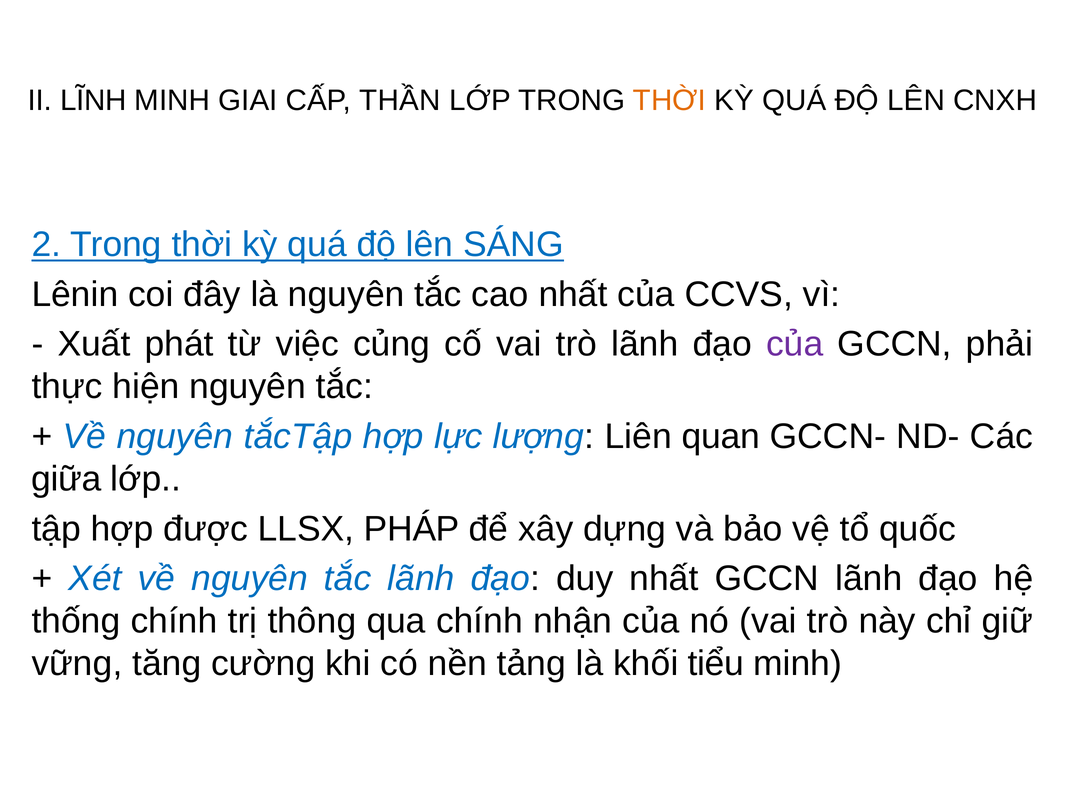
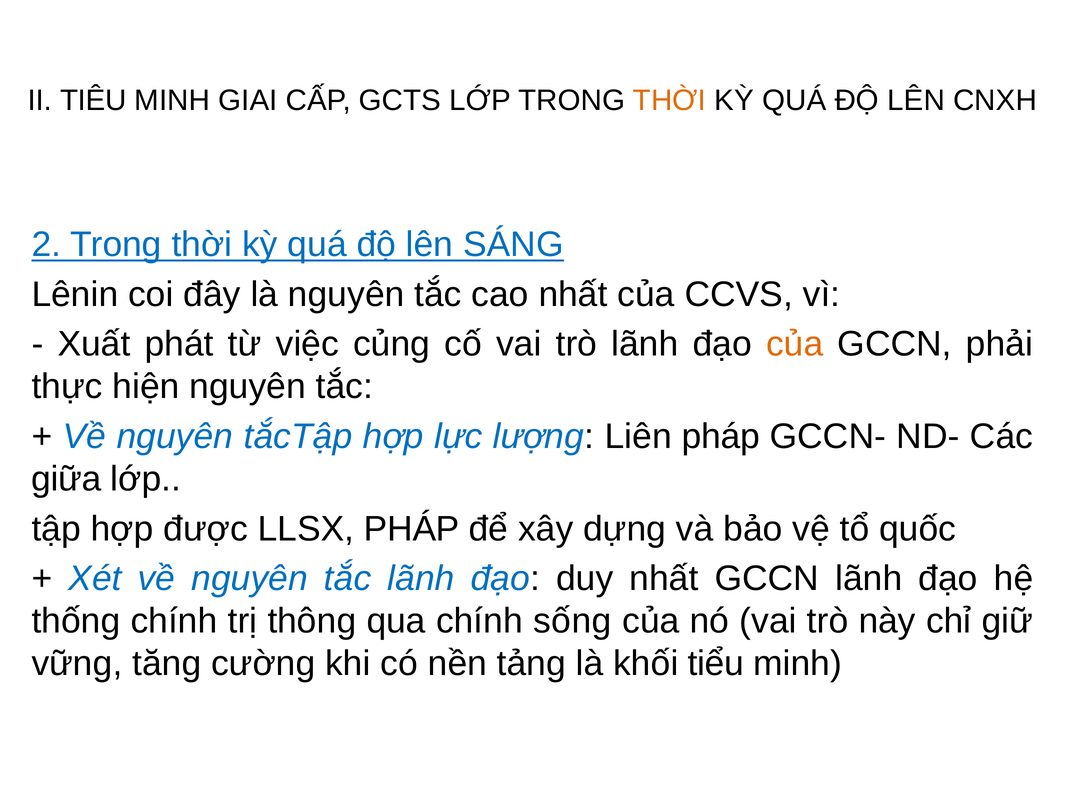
LĨNH: LĨNH -> TIÊU (93, 101)
THẦN: THẦN -> GCTS (400, 101)
của colour: purple -> orange (795, 344)
Liên quan: quan -> pháp (721, 436)
nhận: nhận -> sống (572, 621)
